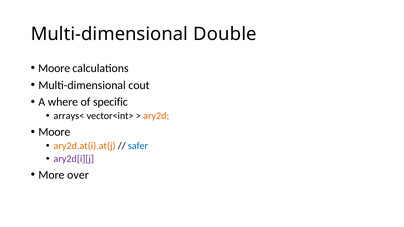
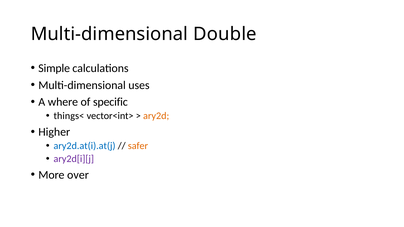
Moore: Moore -> Simple (54, 68)
cout: cout -> uses (139, 85)
arrays<: arrays< -> things< (69, 116)
Moore: Moore -> Higher (54, 132)
ary2d.at(i).at(j colour: orange -> blue (85, 146)
safer colour: blue -> orange (138, 146)
